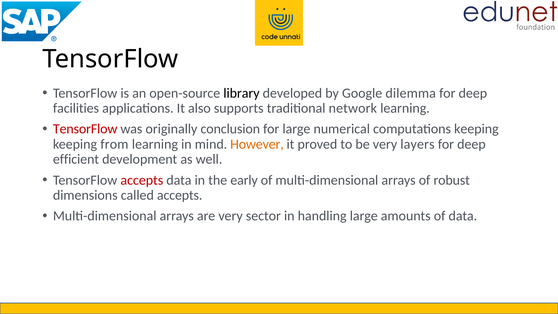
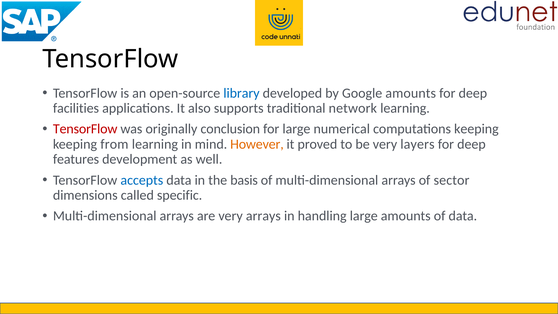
library colour: black -> blue (241, 93)
Google dilemma: dilemma -> amounts (411, 93)
efficient: efficient -> features (76, 159)
accepts colour: red -> blue (142, 180)
early: early -> basis (244, 180)
robust: robust -> sector (452, 180)
called accepts: accepts -> specific (180, 195)
very sector: sector -> arrays (263, 216)
